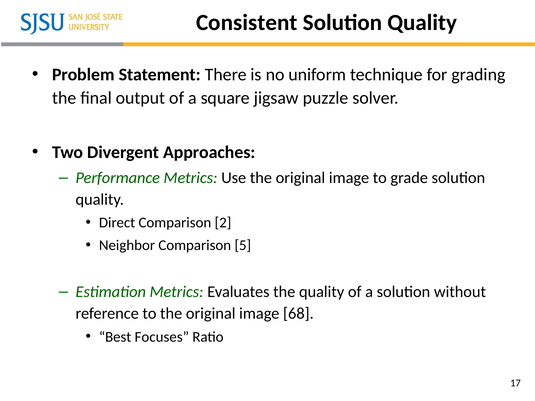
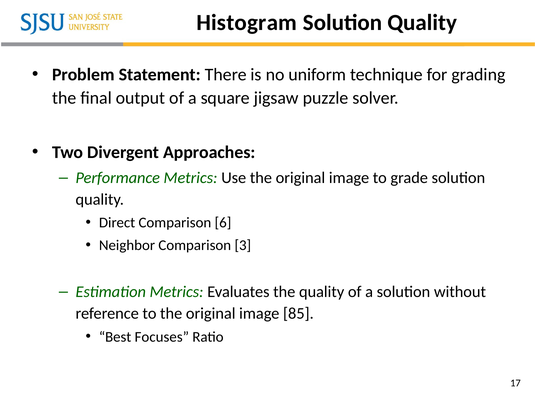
Consistent: Consistent -> Histogram (247, 23)
2: 2 -> 6 (223, 223)
5: 5 -> 3 (243, 245)
68: 68 -> 85 (298, 314)
